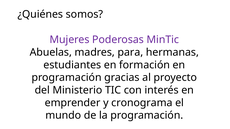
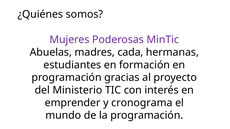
para: para -> cada (130, 52)
